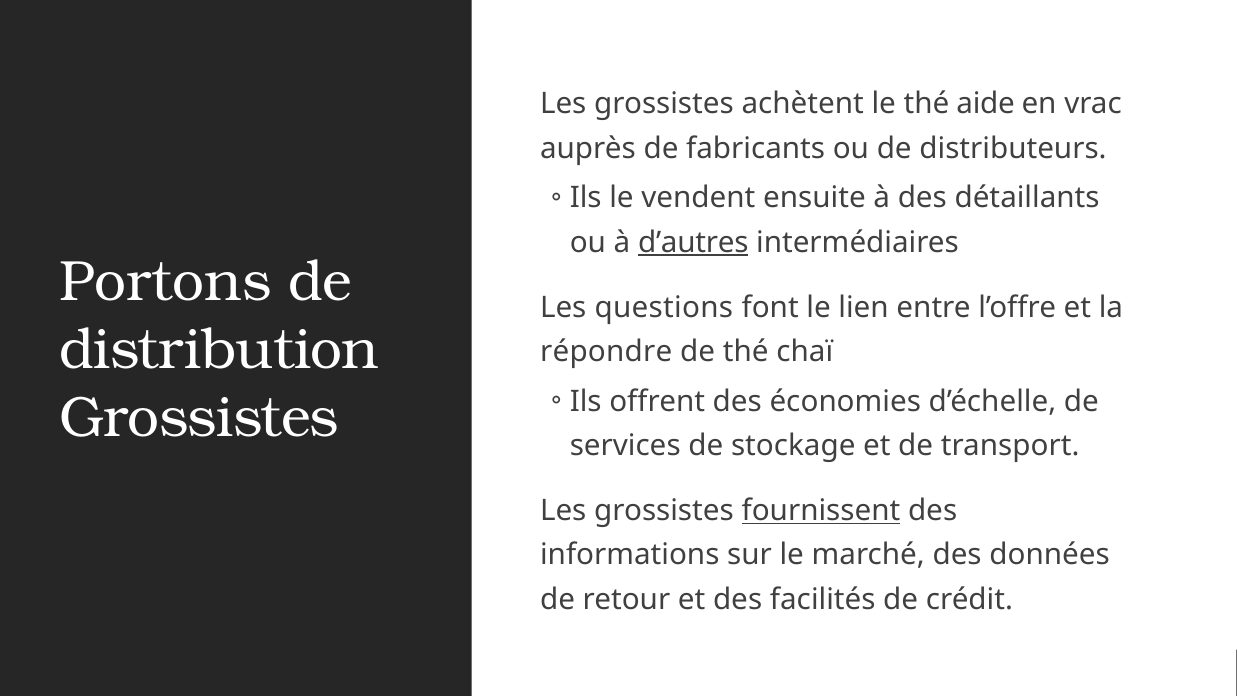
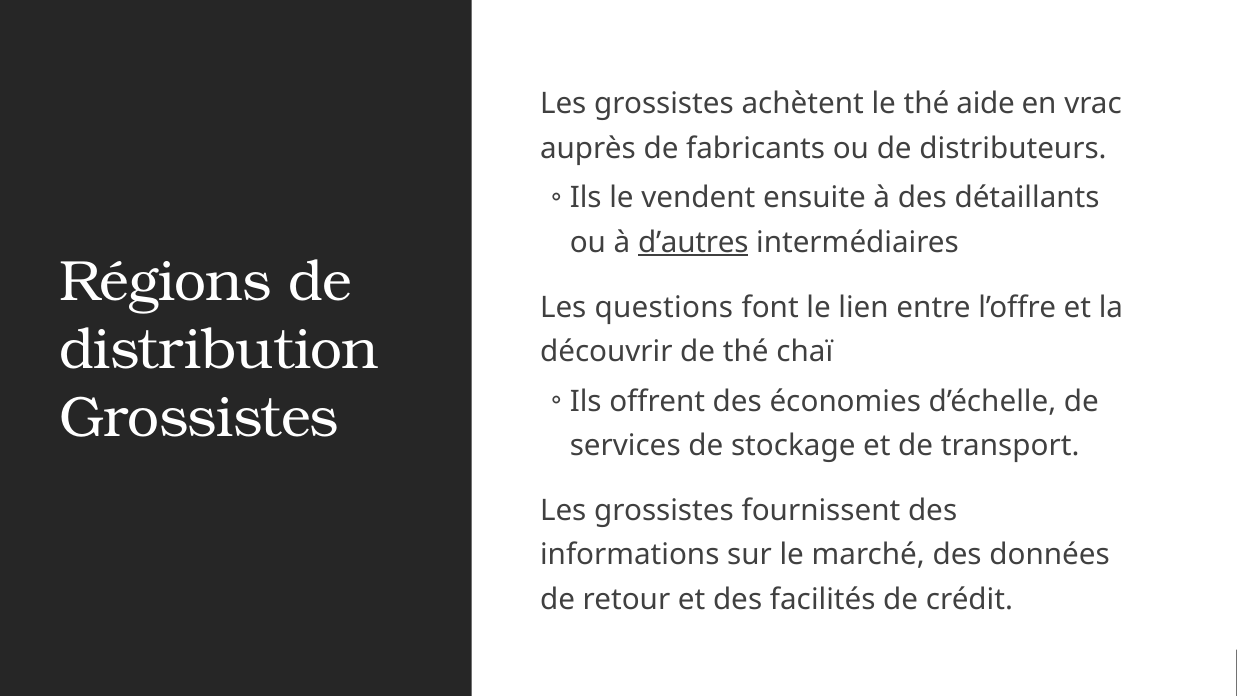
Portons: Portons -> Régions (166, 281)
répondre: répondre -> découvrir (606, 352)
fournissent underline: present -> none (821, 511)
